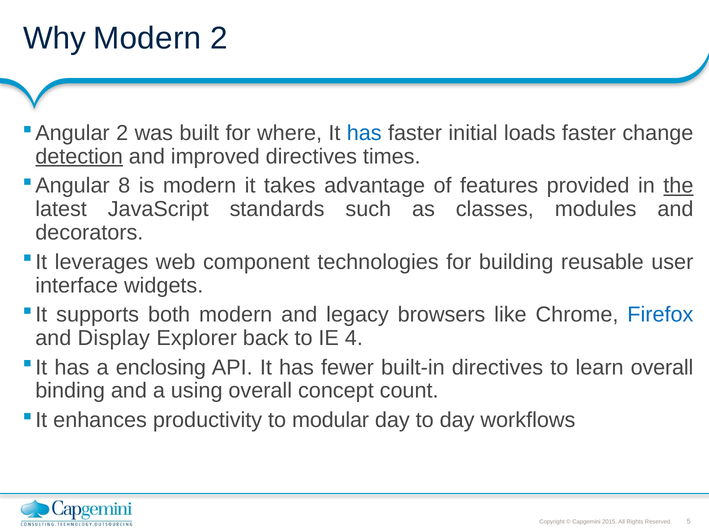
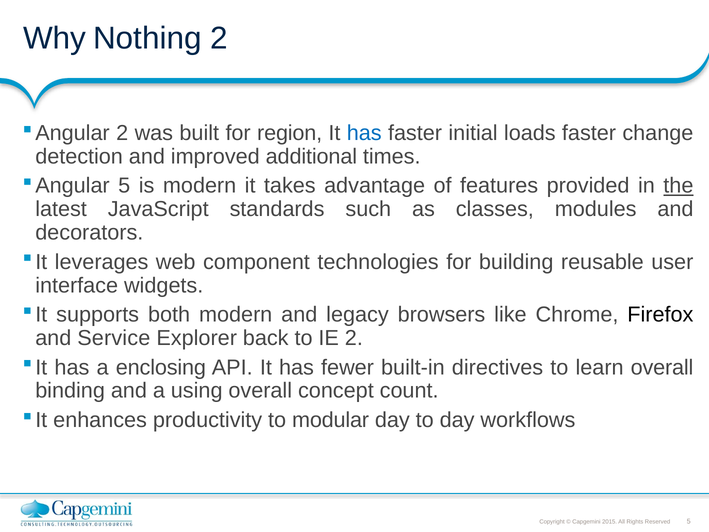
Why Modern: Modern -> Nothing (147, 38)
where: where -> region (290, 133)
detection underline: present -> none (79, 156)
improved directives: directives -> additional (311, 156)
8: 8 -> 5 (124, 186)
Firefox colour: blue -> black (660, 315)
Display: Display -> Service (114, 338)
IE 4: 4 -> 2 (354, 338)
